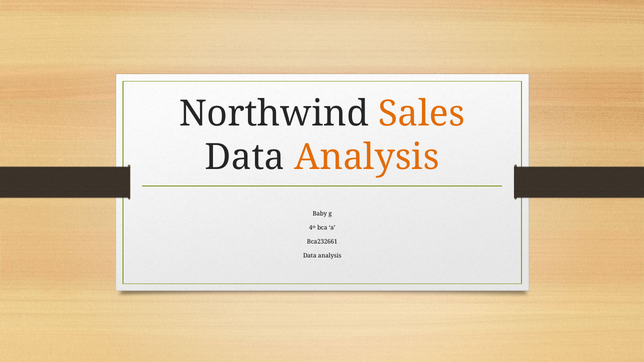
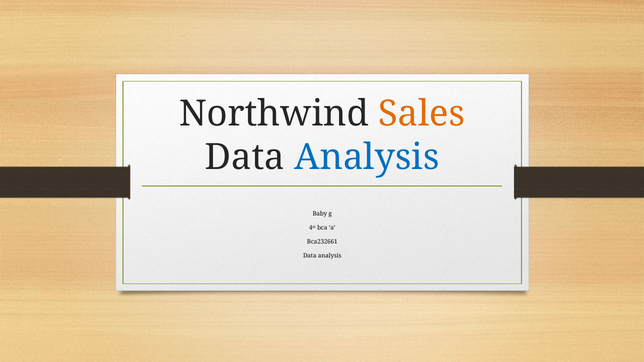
Analysis colour: orange -> blue (367, 157)
